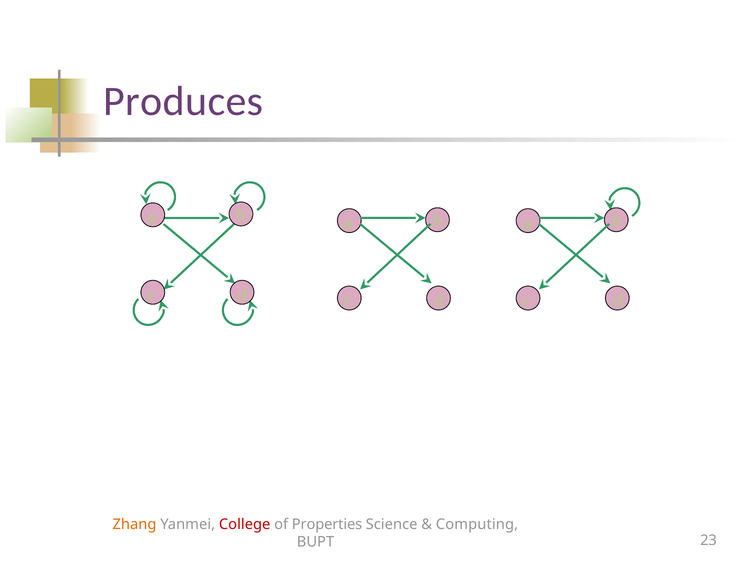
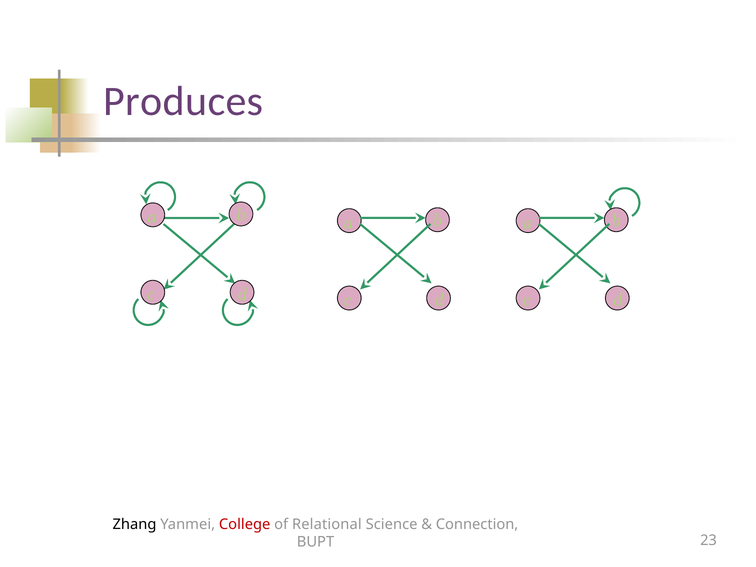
Zhang colour: orange -> black (135, 524)
Properties: Properties -> Relational (327, 524)
Computing: Computing -> Connection (477, 524)
